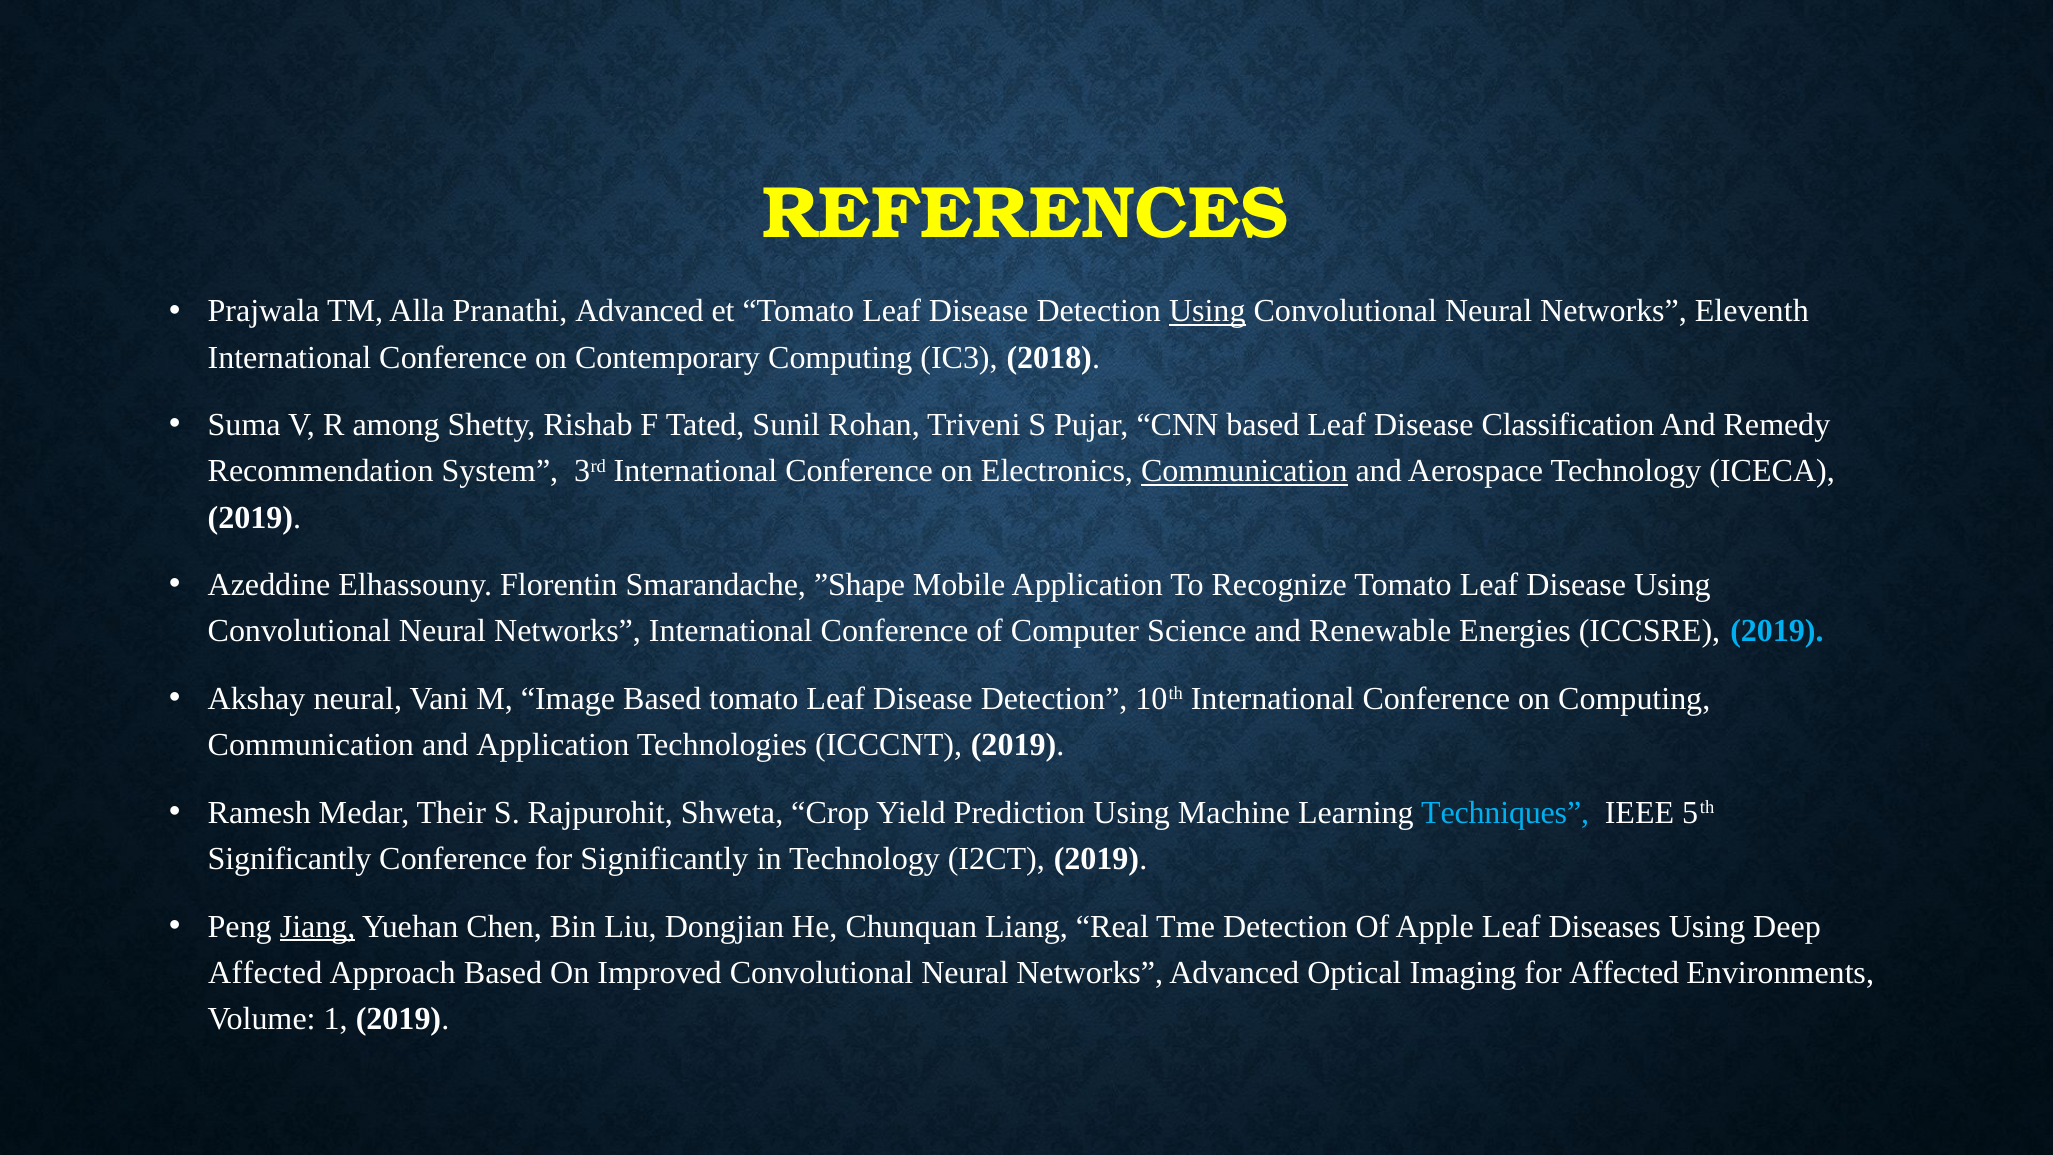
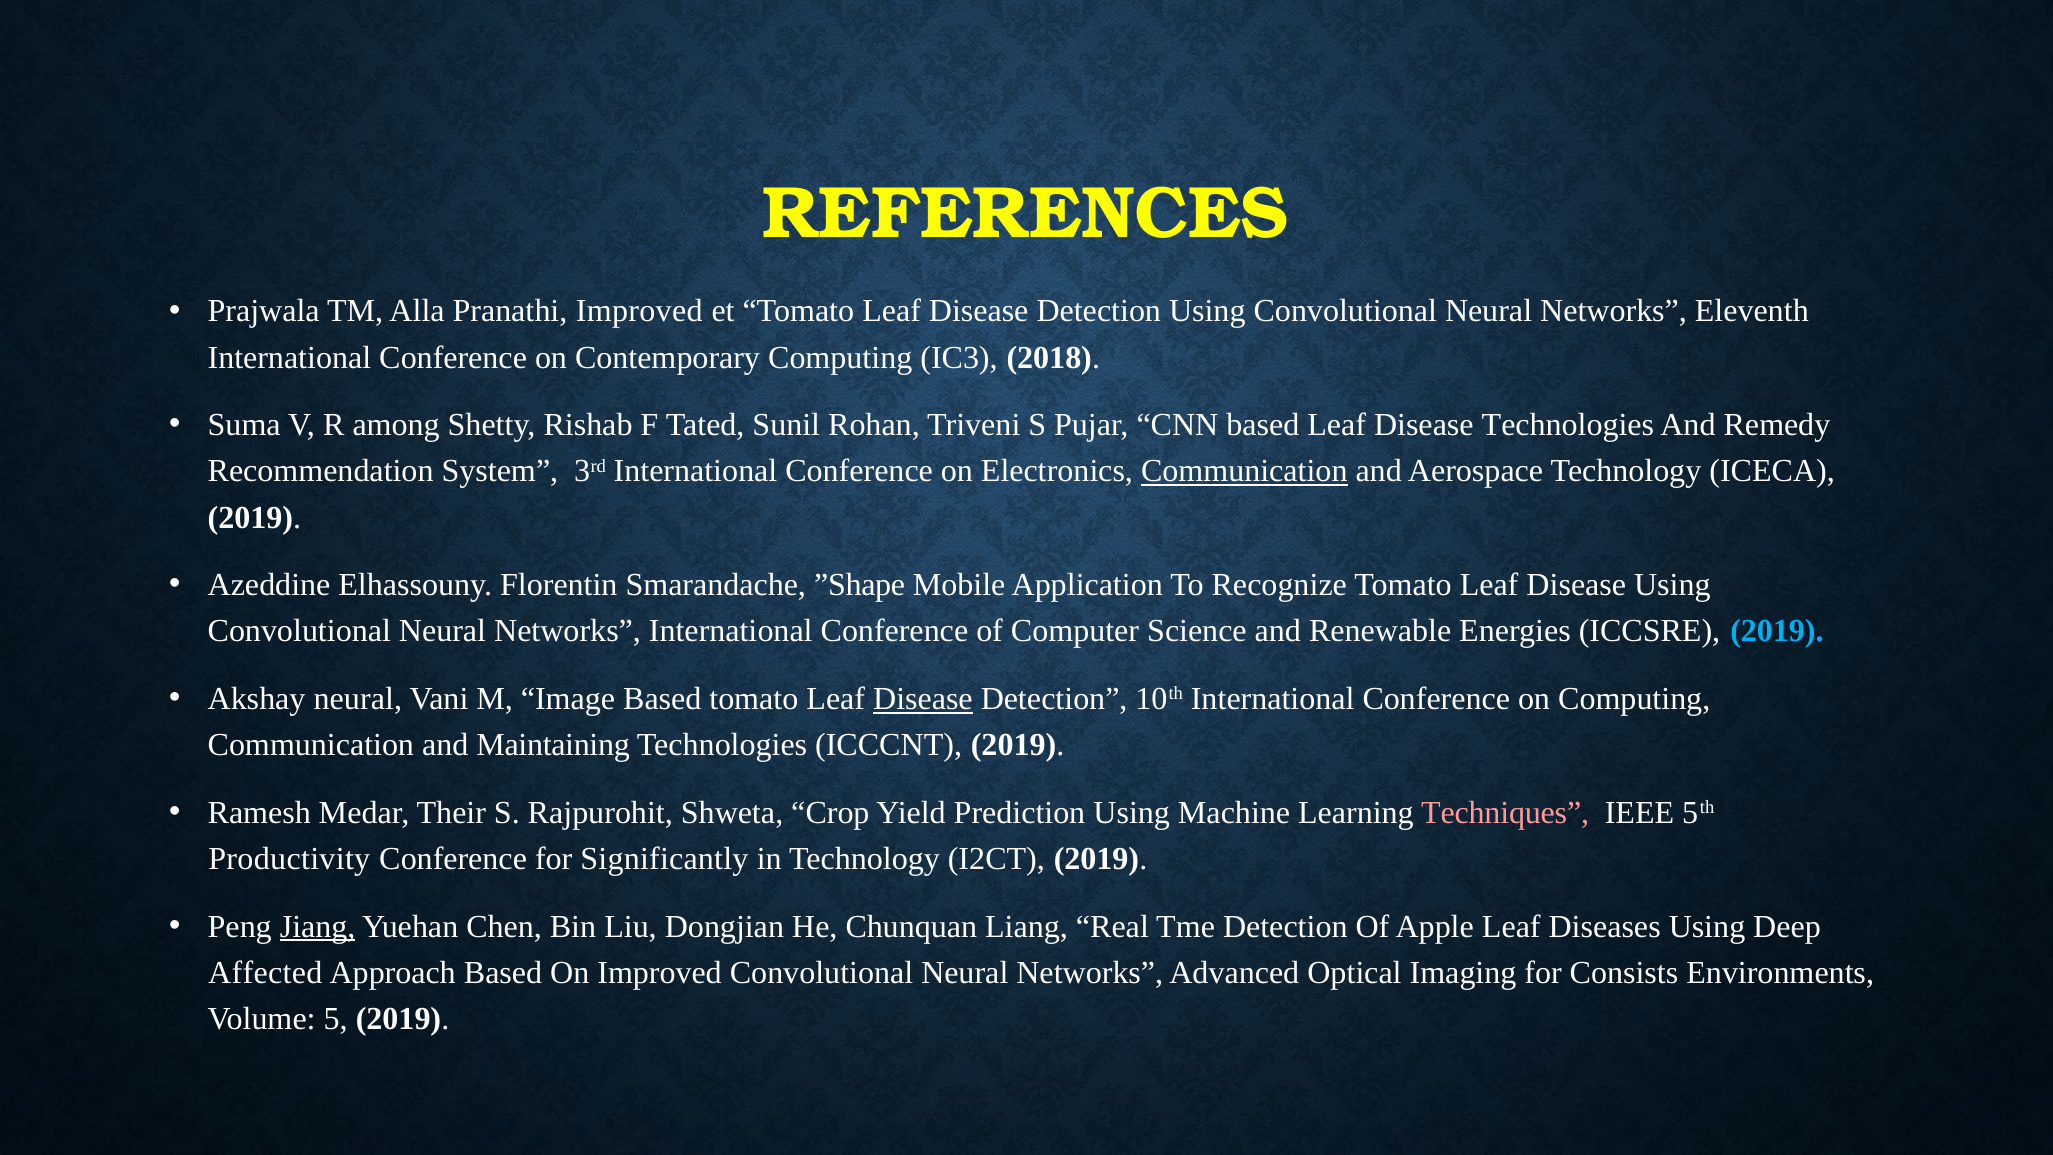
Pranathi Advanced: Advanced -> Improved (639, 311)
Using underline: present -> none (1207, 311)
Disease Classification: Classification -> Technologies (1568, 425)
Disease underline: none -> present (923, 699)
and Application: Application -> Maintaining (553, 745)
Techniques colour: light blue -> pink (1505, 813)
Significantly: Significantly -> Productivity (289, 859)
for Affected: Affected -> Consists (1624, 973)
1: 1 -> 5 (336, 1019)
